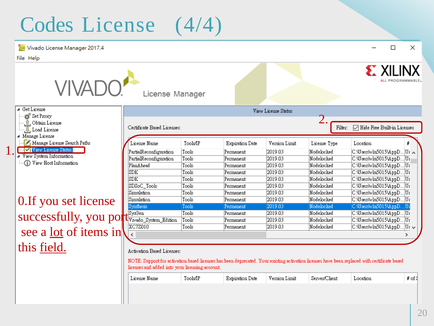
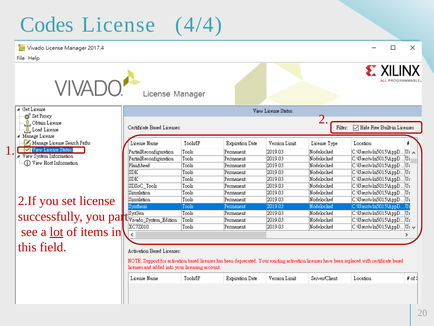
0.If: 0.If -> 2.If (27, 201)
port: port -> part (118, 216)
field underline: present -> none (53, 247)
